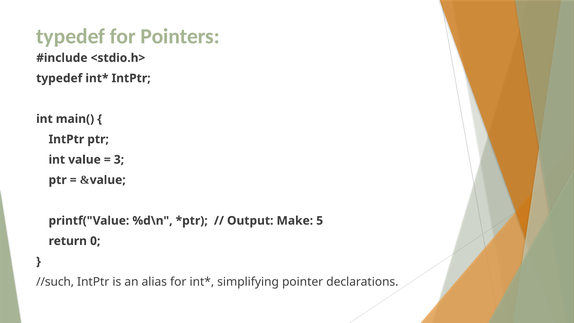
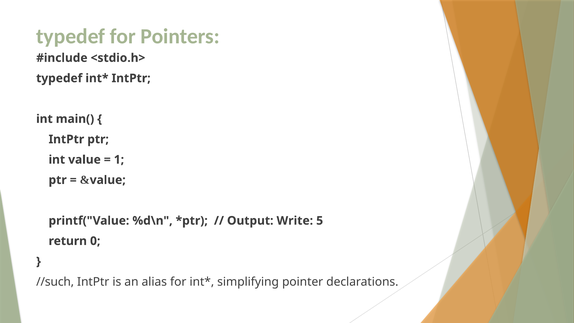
3: 3 -> 1 (119, 160)
Make: Make -> Write (295, 221)
